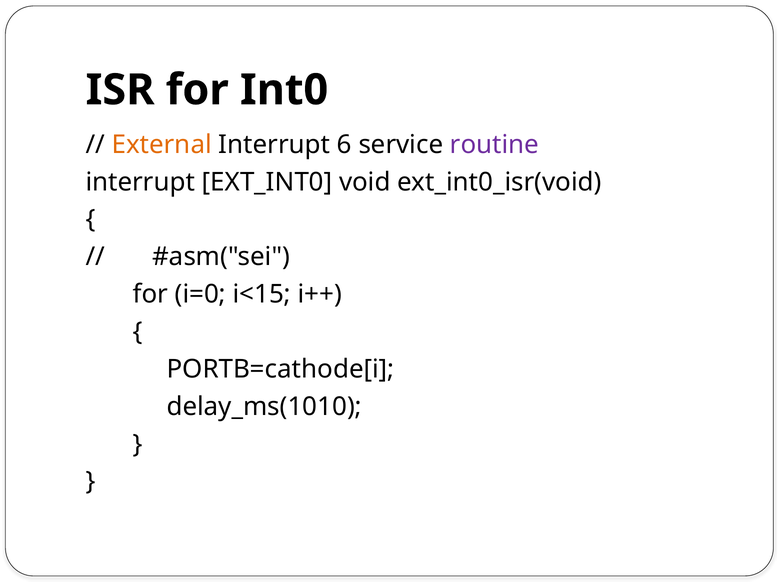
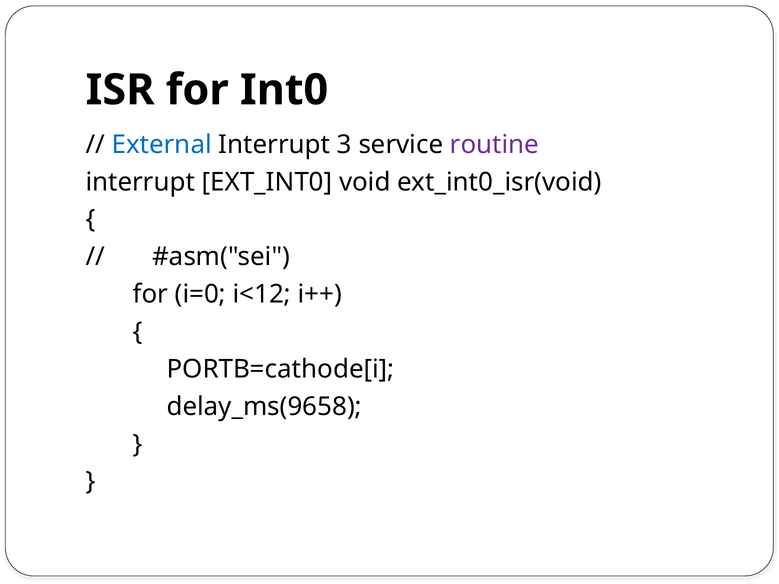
External colour: orange -> blue (162, 145)
6: 6 -> 3 (344, 145)
i<15: i<15 -> i<12 (262, 294)
delay_ms(1010: delay_ms(1010 -> delay_ms(9658 (264, 407)
